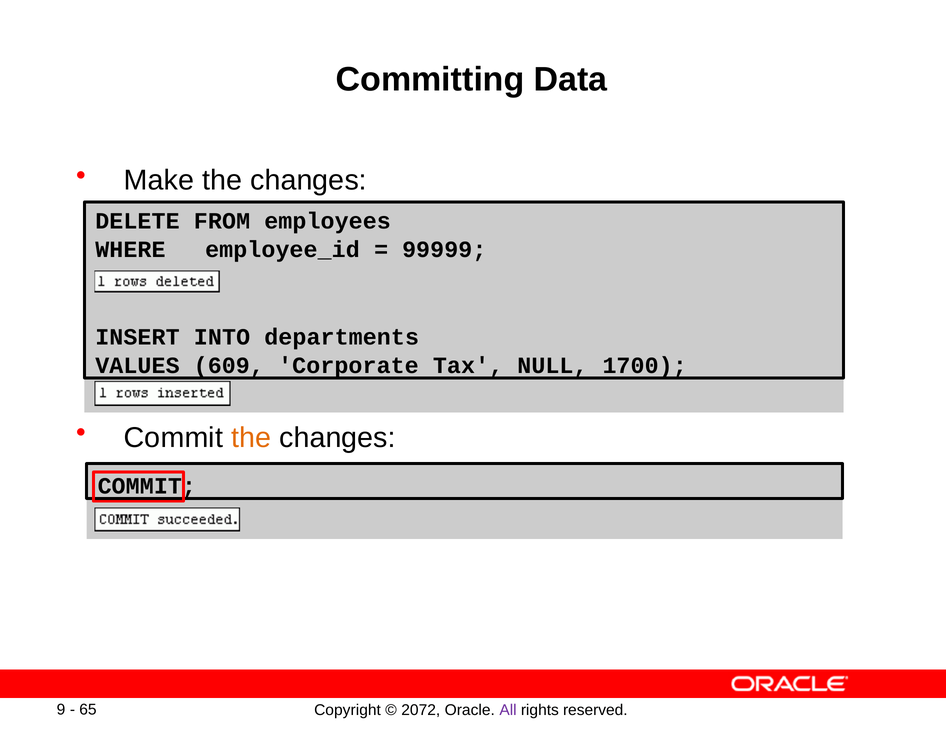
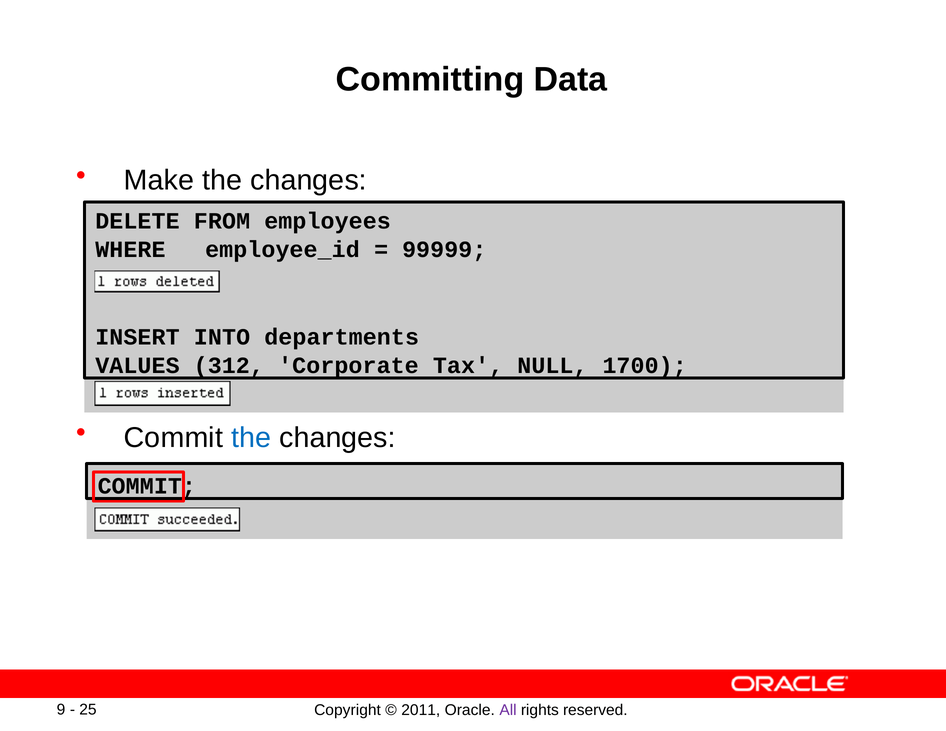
609: 609 -> 312 (229, 365)
the colour: orange -> blue (251, 438)
65: 65 -> 25 (88, 710)
2072: 2072 -> 2011 (421, 710)
